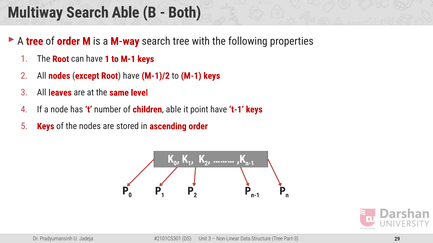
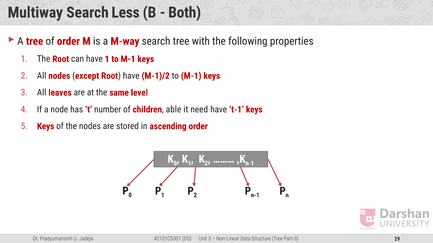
Search Able: Able -> Less (126, 13)
point: point -> need (199, 110)
